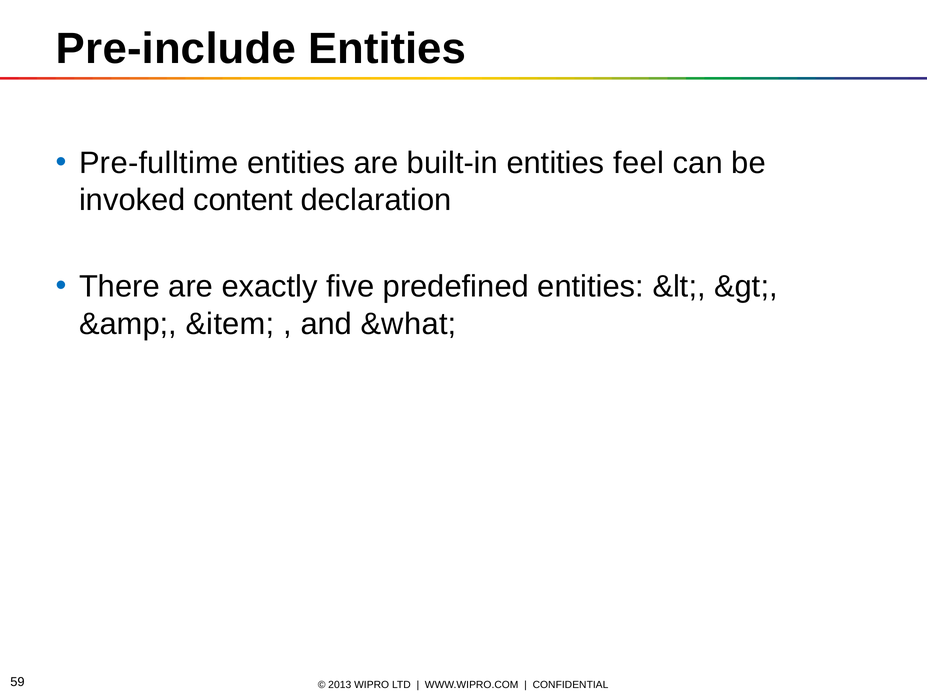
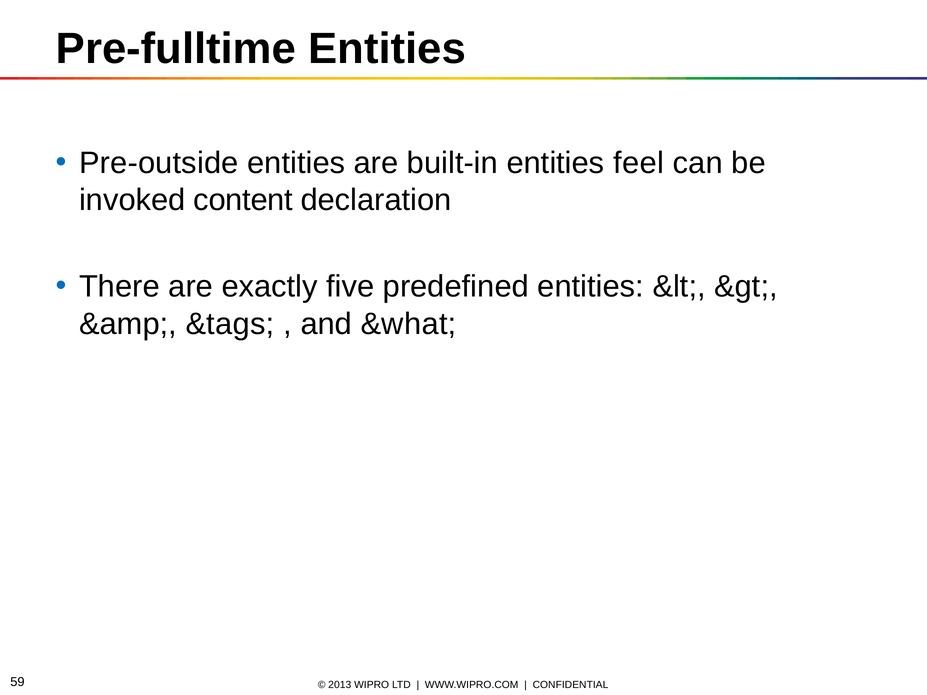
Pre-include: Pre-include -> Pre-fulltime (176, 49)
Pre-fulltime: Pre-fulltime -> Pre-outside (159, 163)
&item: &item -> &tags (230, 324)
